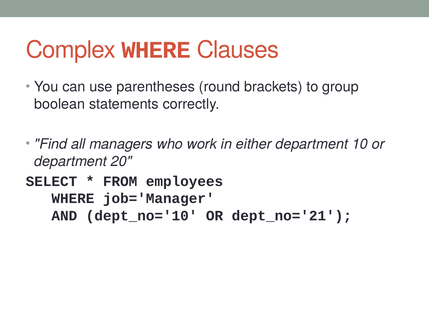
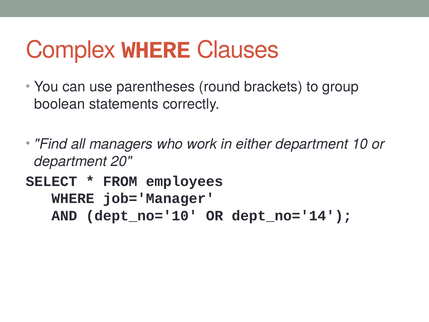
dept_no='21: dept_no='21 -> dept_no='14 (292, 215)
